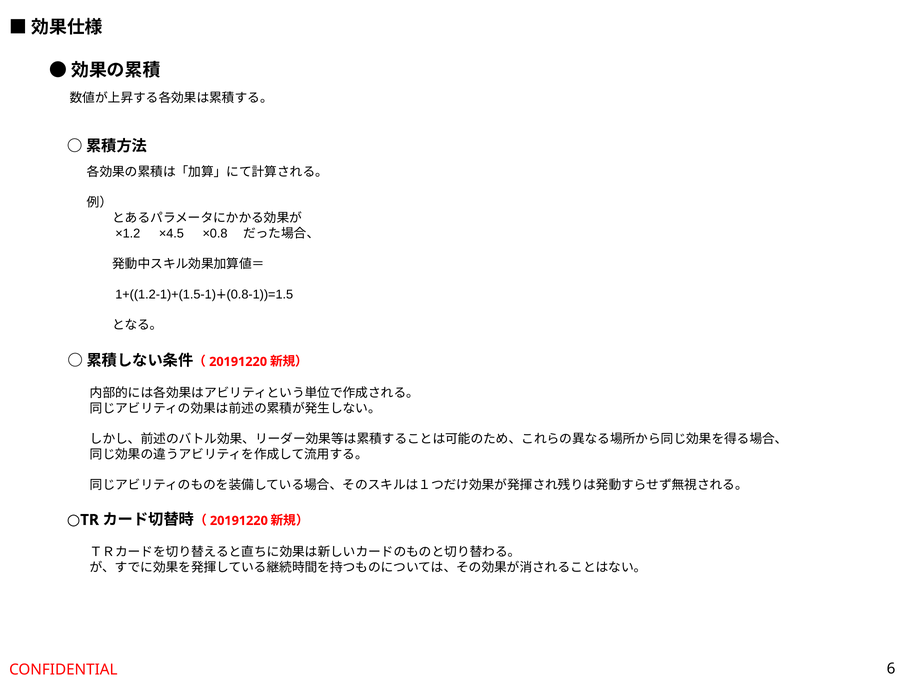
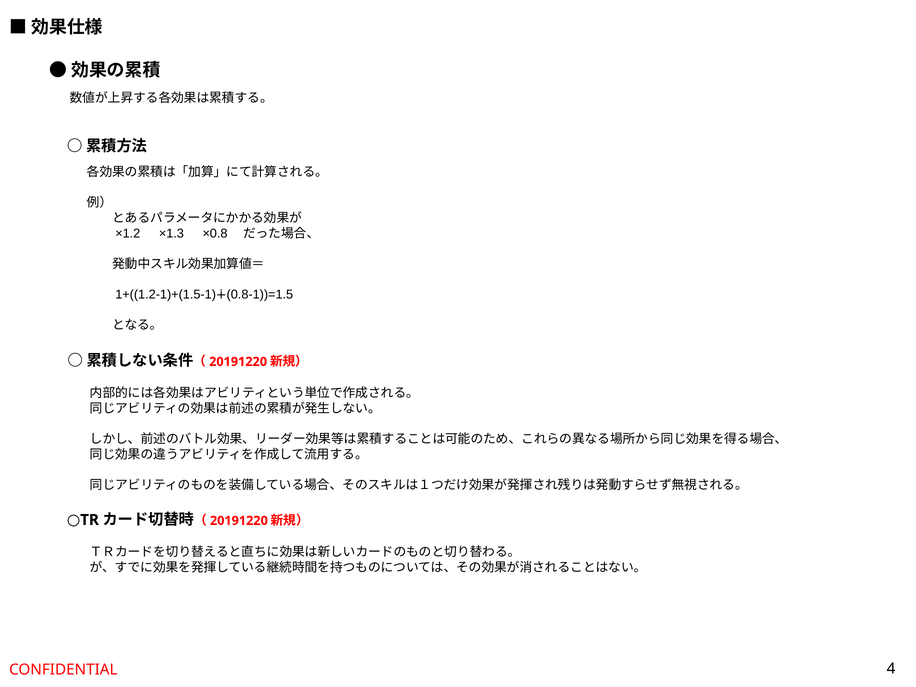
×4.5: ×4.5 -> ×1.3 (171, 233)
6: 6 -> 4 (891, 669)
